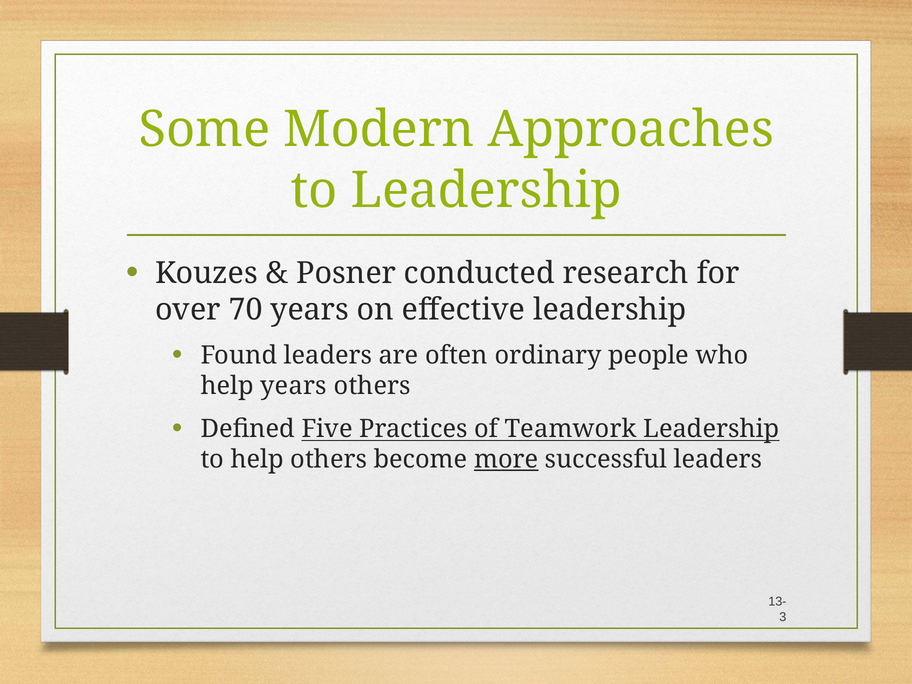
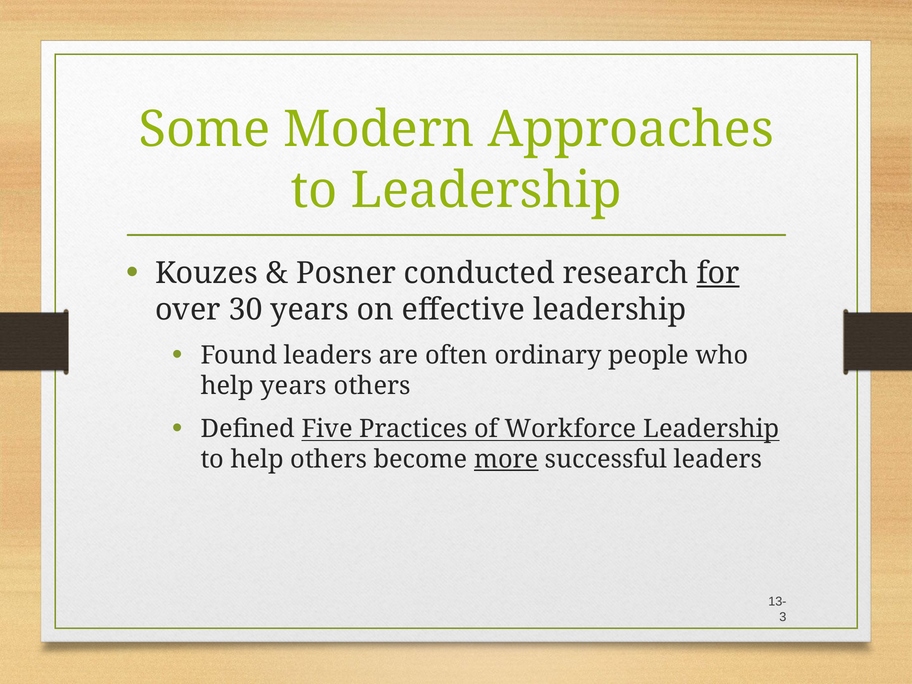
for underline: none -> present (718, 273)
70: 70 -> 30 (246, 310)
Teamwork: Teamwork -> Workforce (571, 429)
